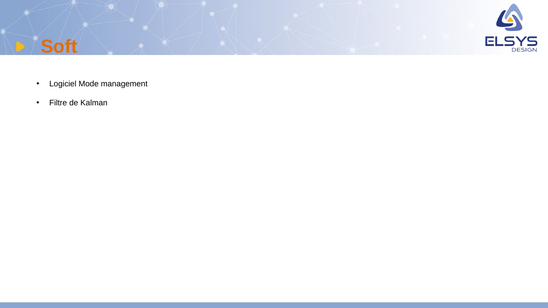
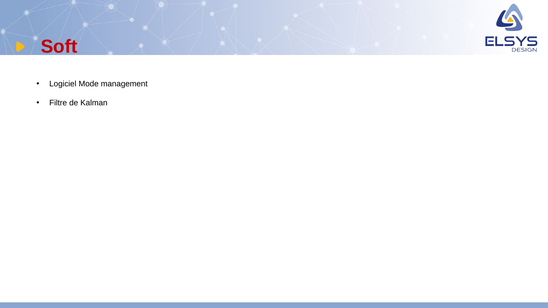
Soft colour: orange -> red (59, 47)
